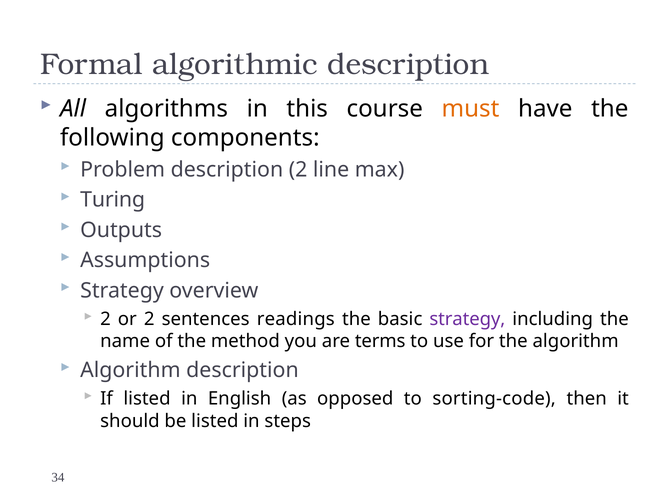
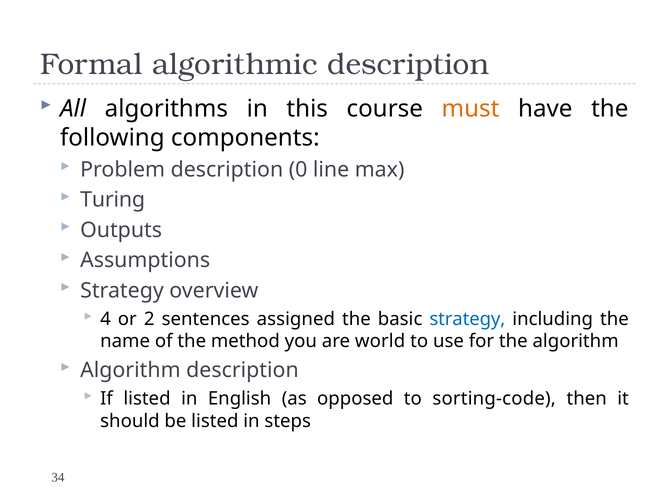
description 2: 2 -> 0 (298, 169)
2: 2 -> 4 (106, 319)
readings: readings -> assigned (296, 319)
strategy colour: purple -> blue (467, 319)
terms: terms -> world (380, 341)
